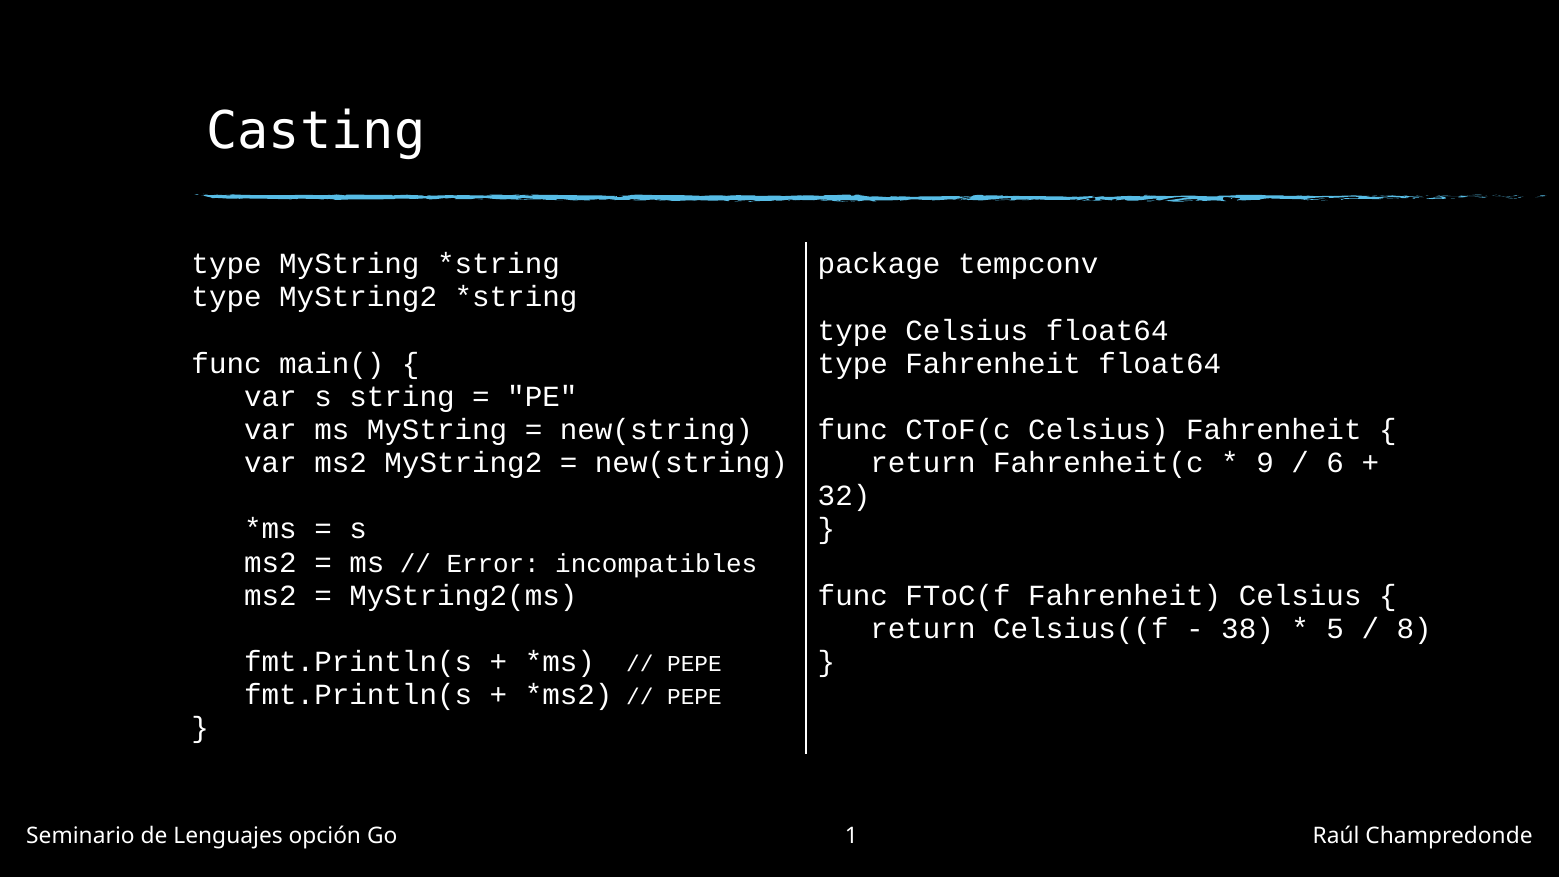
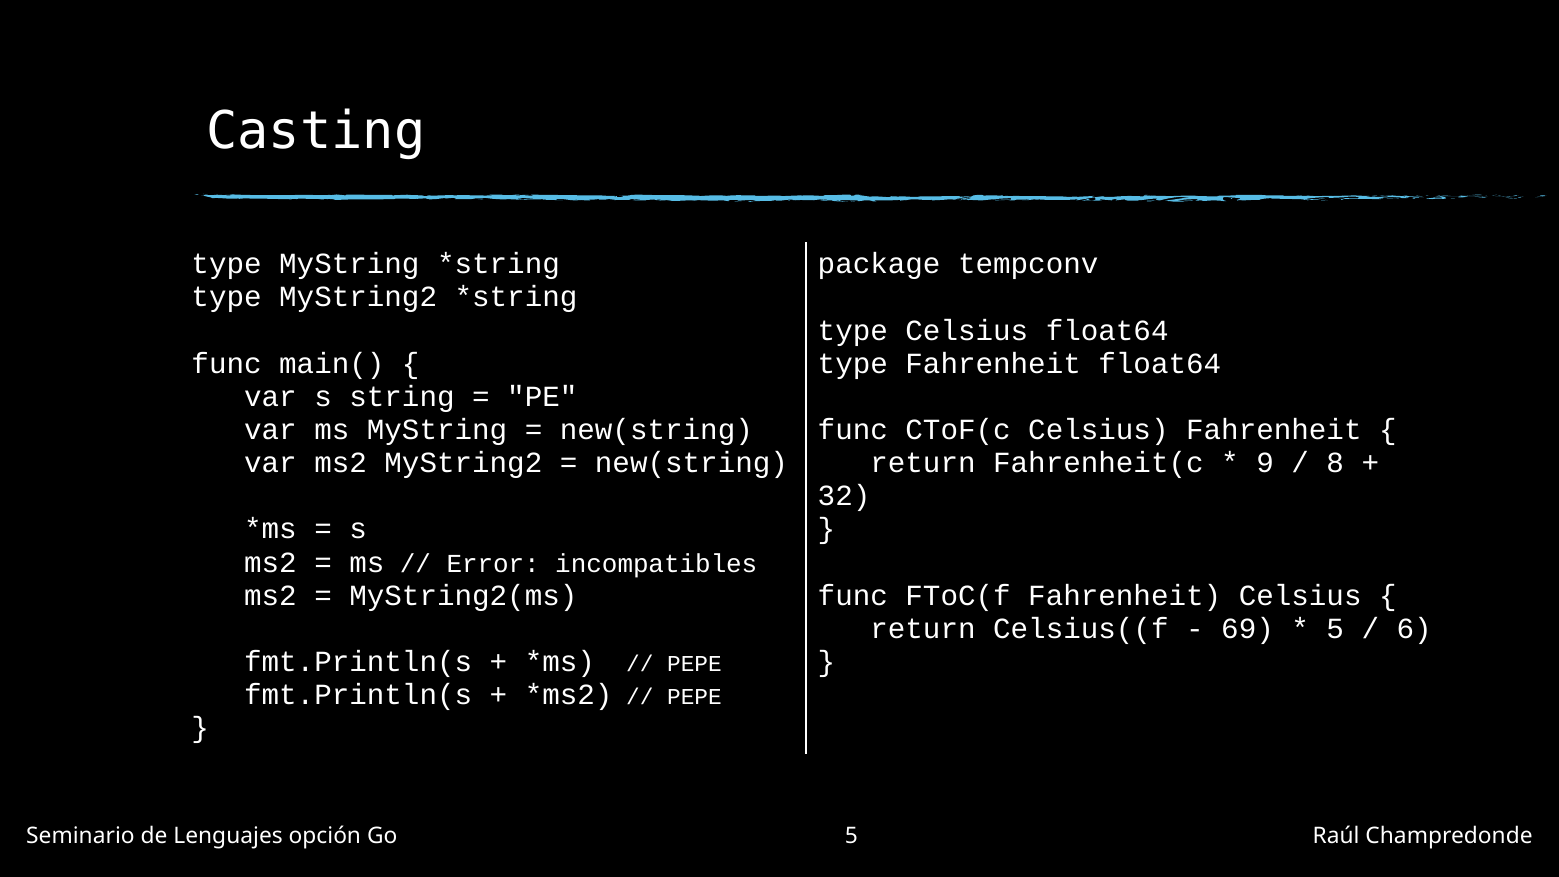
6: 6 -> 8 (1335, 463)
38: 38 -> 69 (1248, 629)
8: 8 -> 6 (1414, 629)
Go 1: 1 -> 5 (851, 836)
